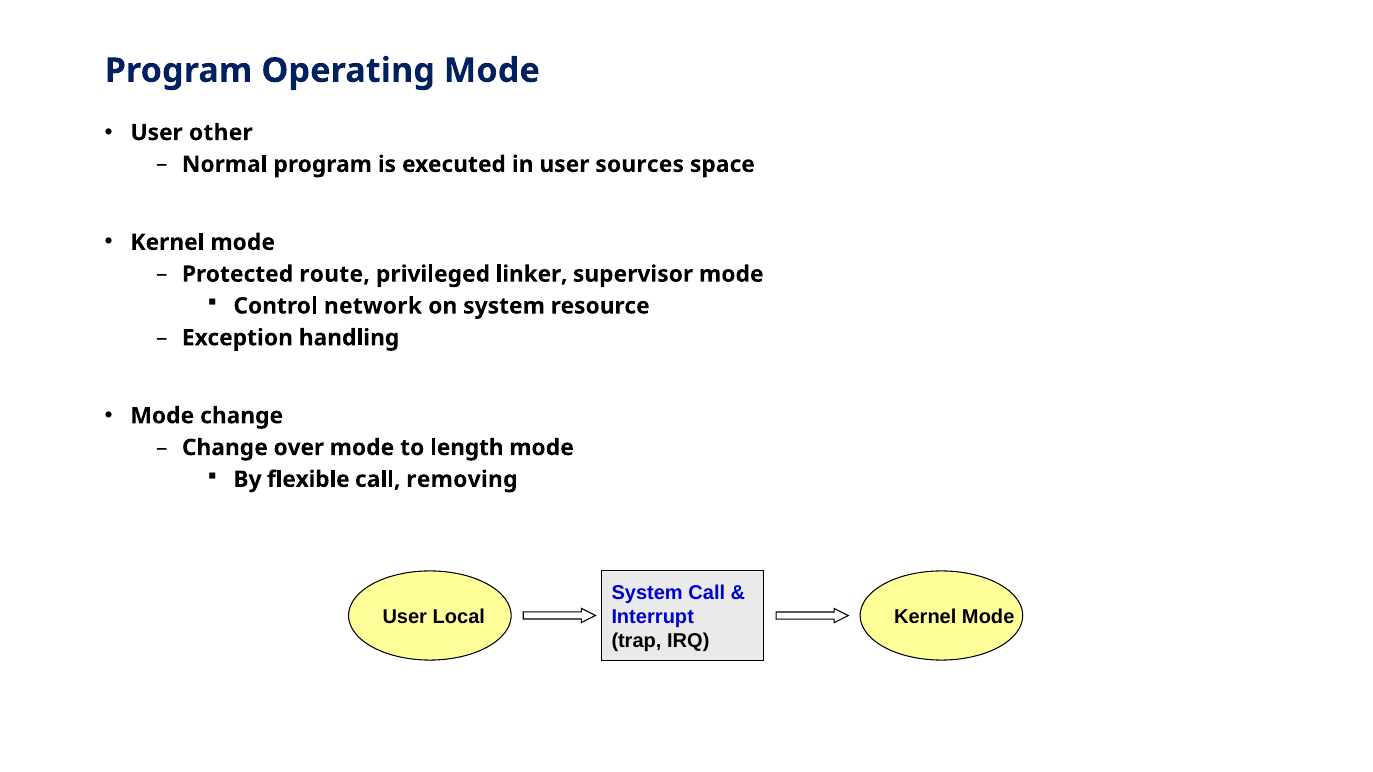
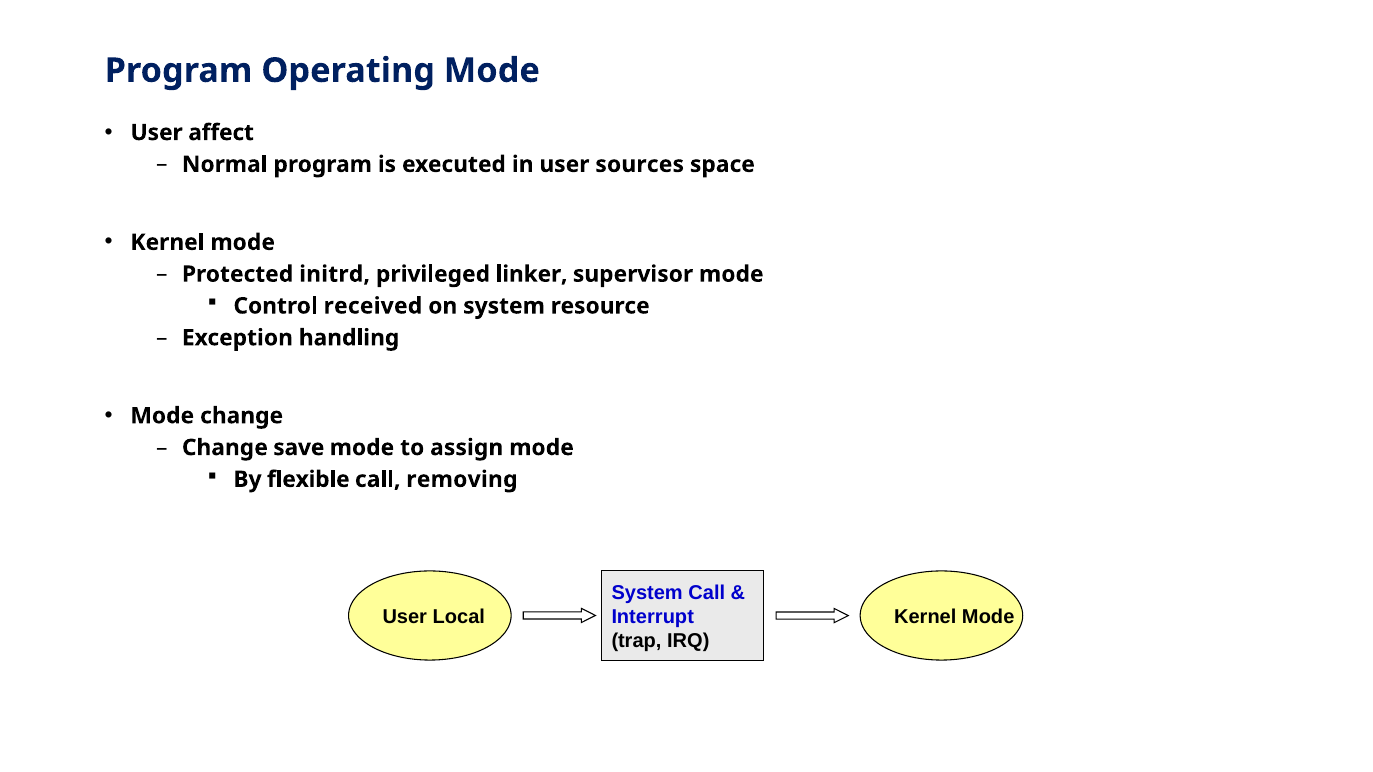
other: other -> affect (221, 133)
route: route -> initrd (335, 274)
network: network -> received (373, 306)
over: over -> save (299, 448)
length: length -> assign (467, 448)
